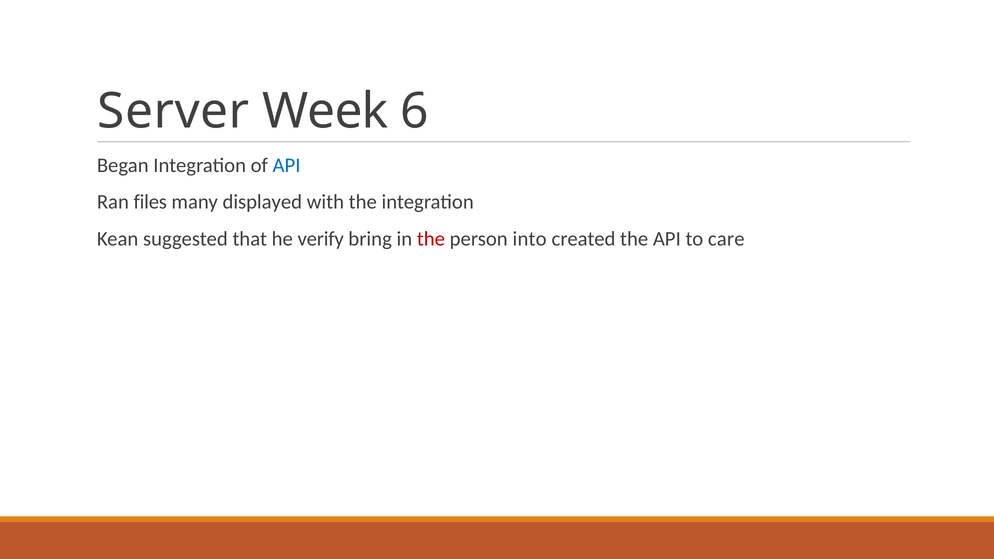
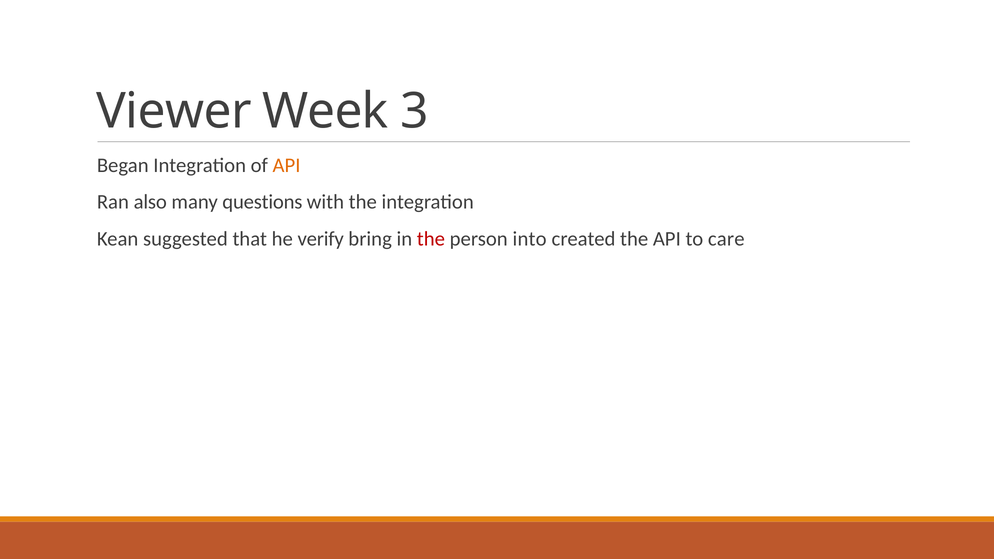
Server: Server -> Viewer (174, 111)
6: 6 -> 3 (415, 111)
API colour: blue -> orange (287, 165)
files: files -> also (150, 202)
displayed: displayed -> questions (262, 202)
